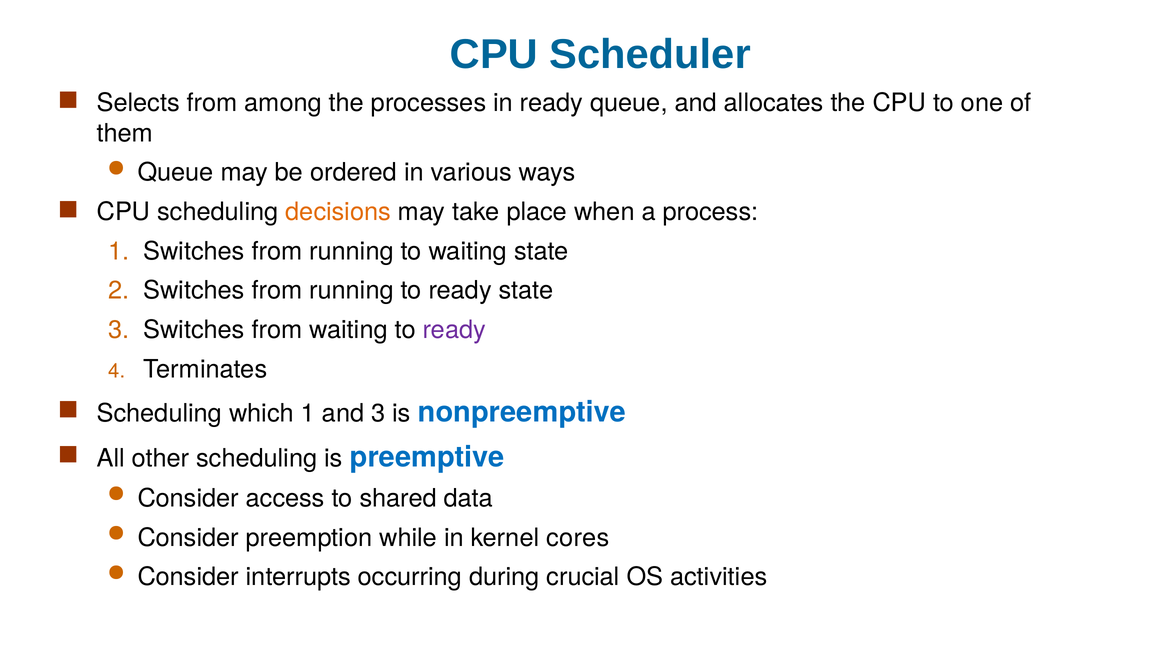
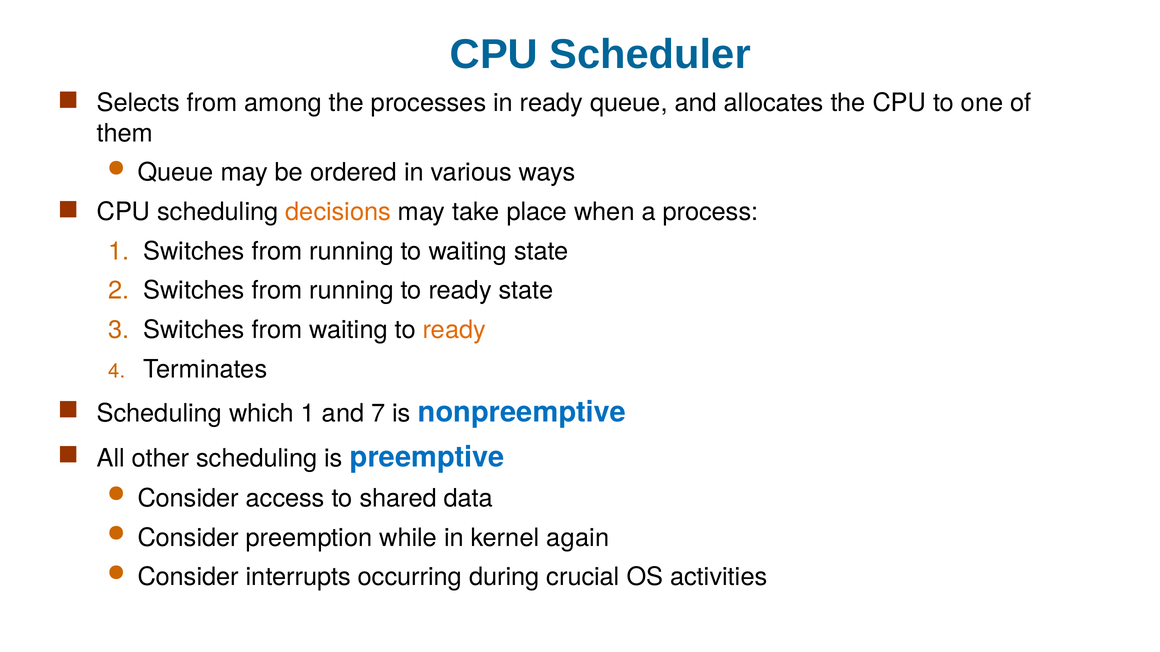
ready colour: purple -> orange (454, 330)
and 3: 3 -> 7 (378, 414)
cores: cores -> again (578, 538)
